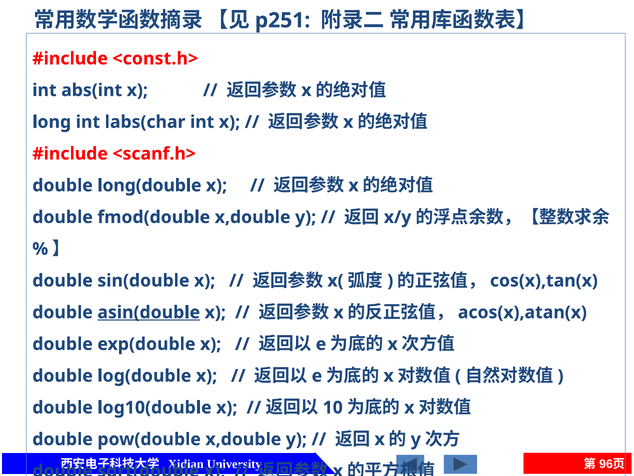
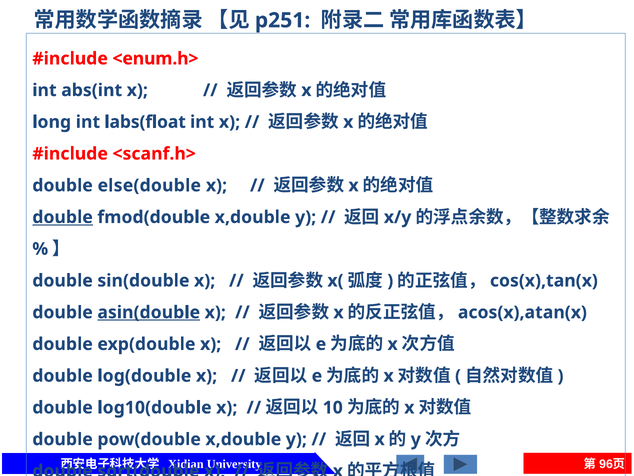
<const.h>: <const.h> -> <enum.h> (155, 59)
labs(char: labs(char -> labs(float (145, 122)
long(double: long(double -> else(double (149, 185)
double underline: none -> present (63, 217)
